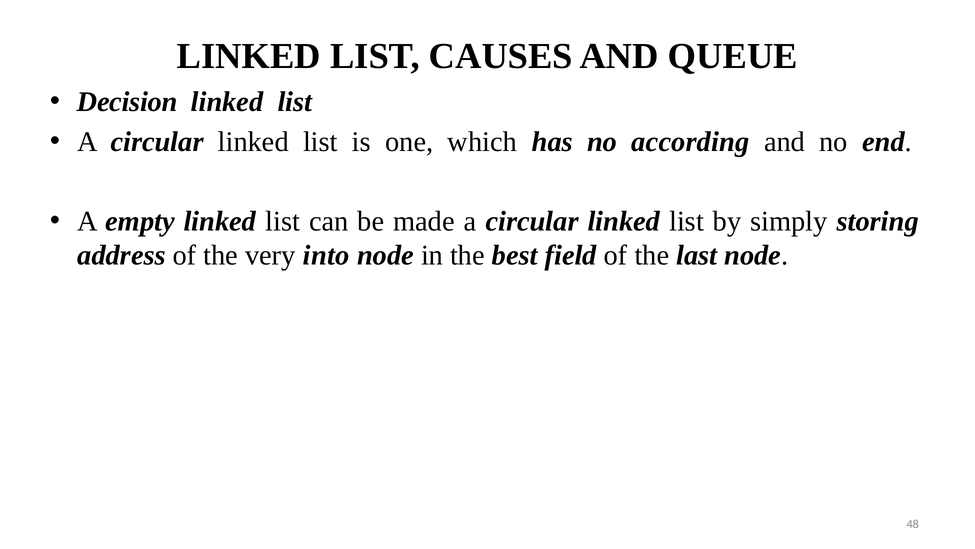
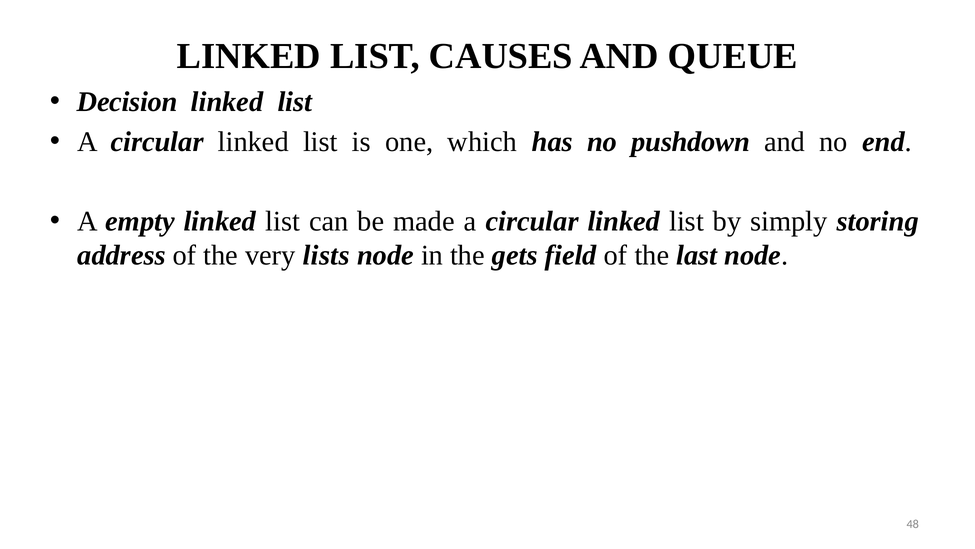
according: according -> pushdown (691, 142)
into: into -> lists (326, 255)
best: best -> gets (515, 255)
